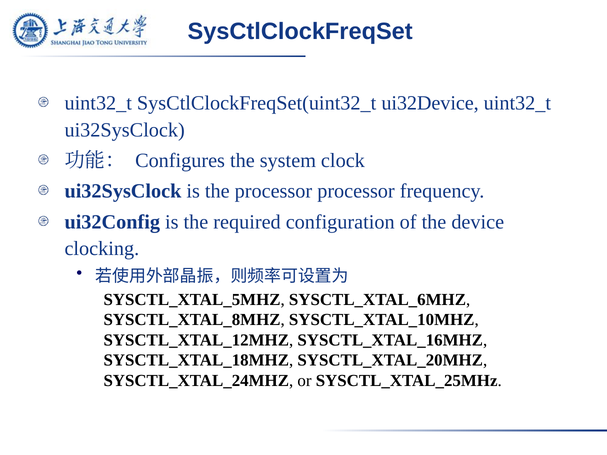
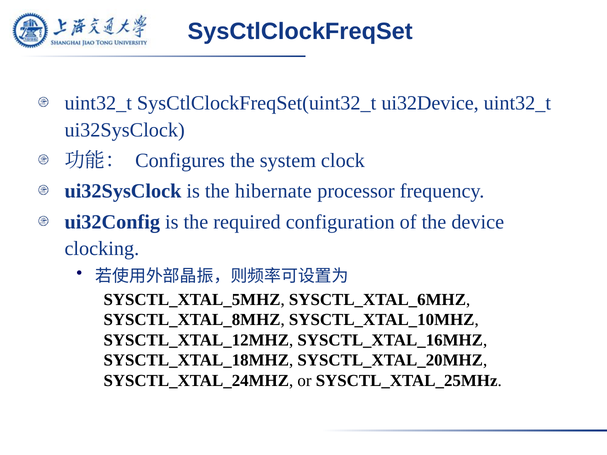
the processor: processor -> hibernate (273, 191)
